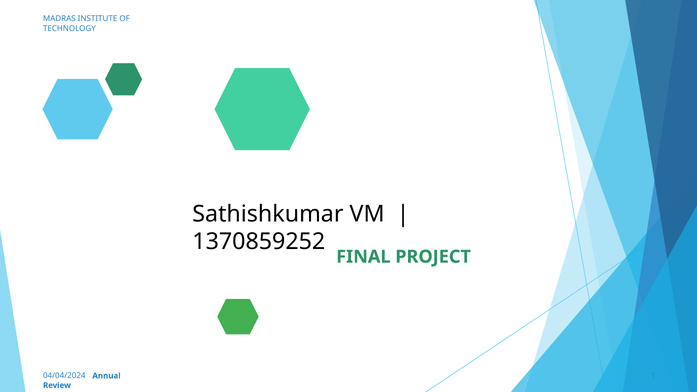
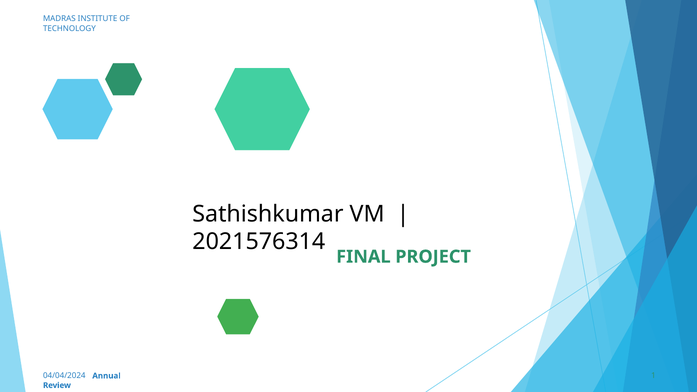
1370859252: 1370859252 -> 2021576314 (259, 242)
